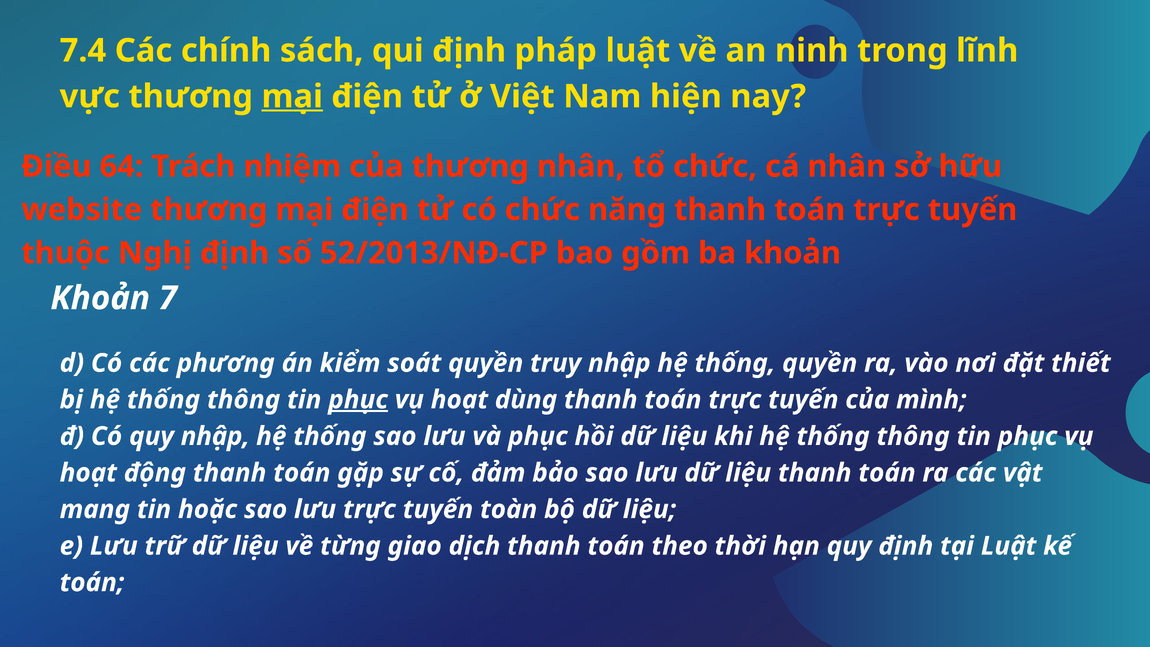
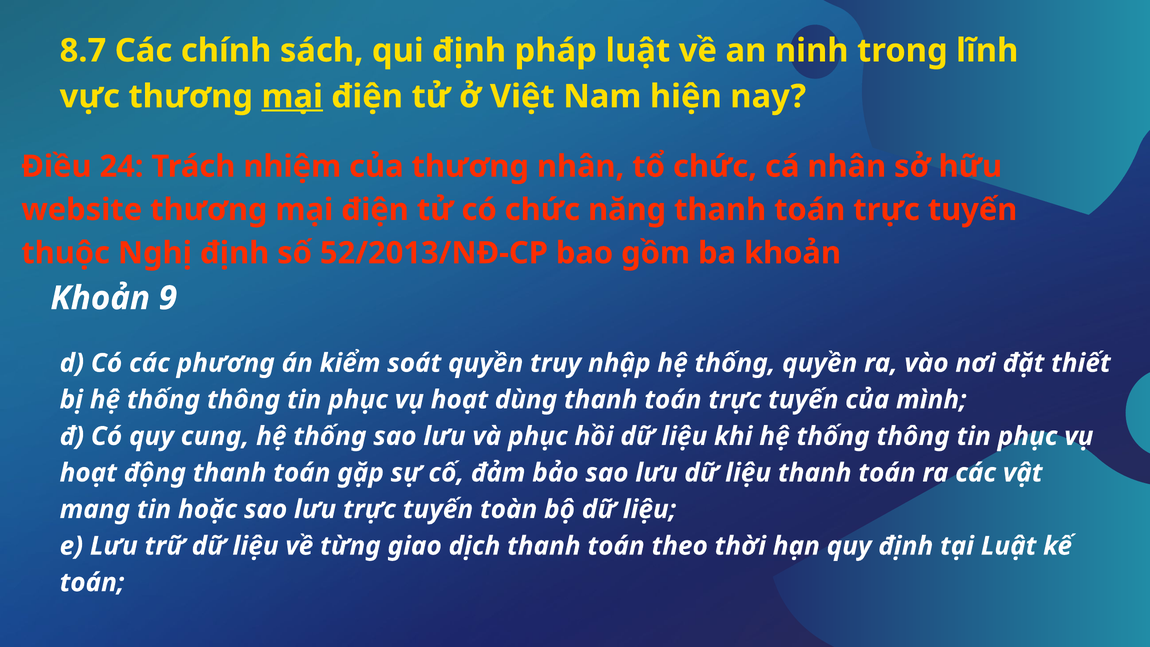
7.4: 7.4 -> 8.7 (83, 51)
64: 64 -> 24 (122, 166)
7: 7 -> 9 (168, 298)
phục underline: present -> none (358, 400)
quy nhập: nhập -> cung (215, 436)
